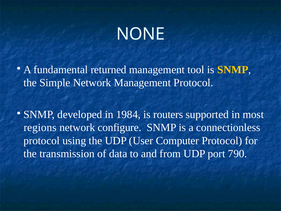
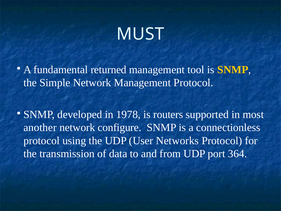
NONE: NONE -> MUST (140, 34)
1984: 1984 -> 1978 (128, 114)
regions: regions -> another (40, 127)
Computer: Computer -> Networks (177, 140)
790: 790 -> 364 (237, 154)
